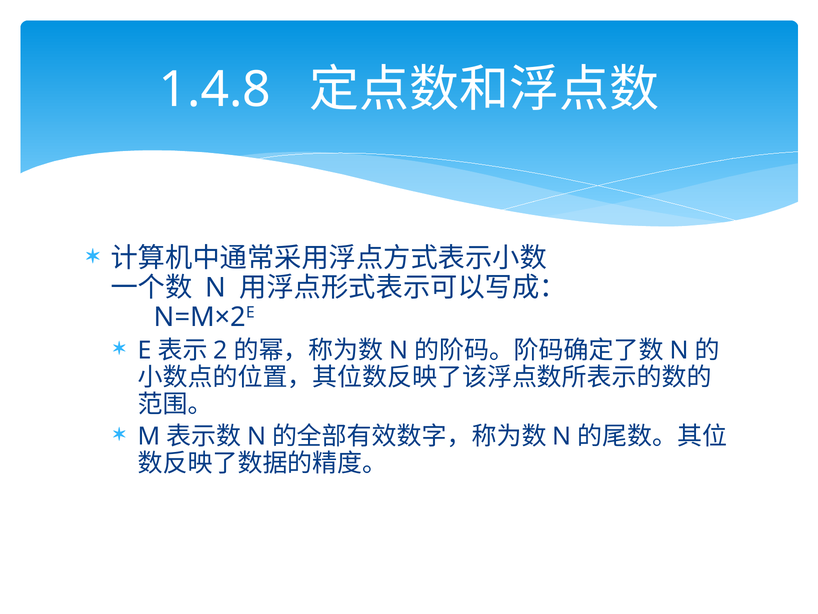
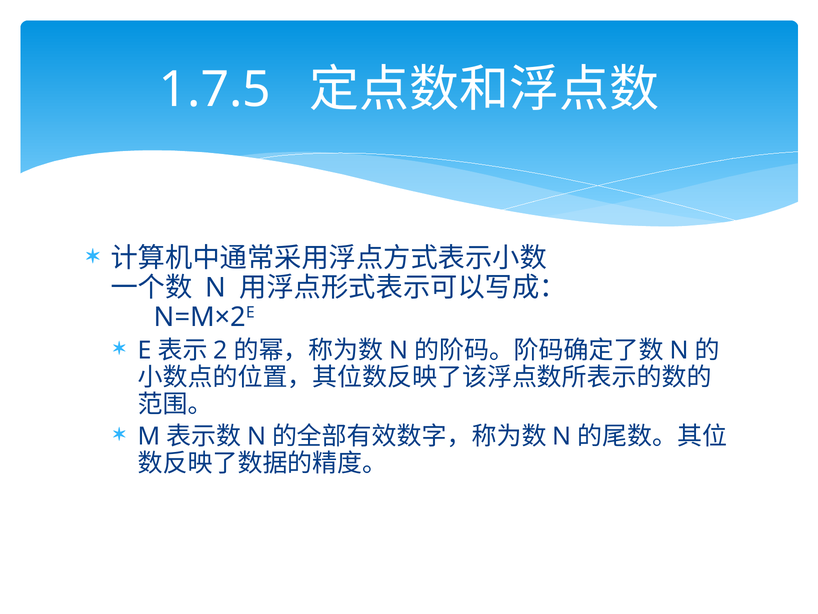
1.4.8: 1.4.8 -> 1.7.5 (215, 90)
